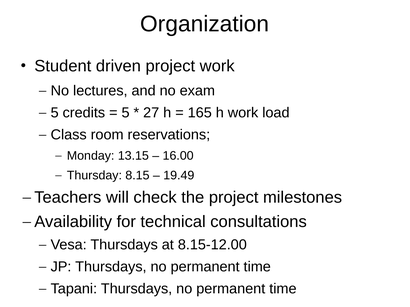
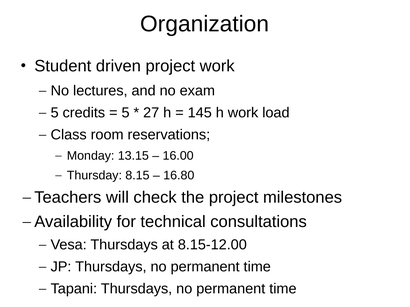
165: 165 -> 145 (200, 113)
19.49: 19.49 -> 16.80 (179, 176)
